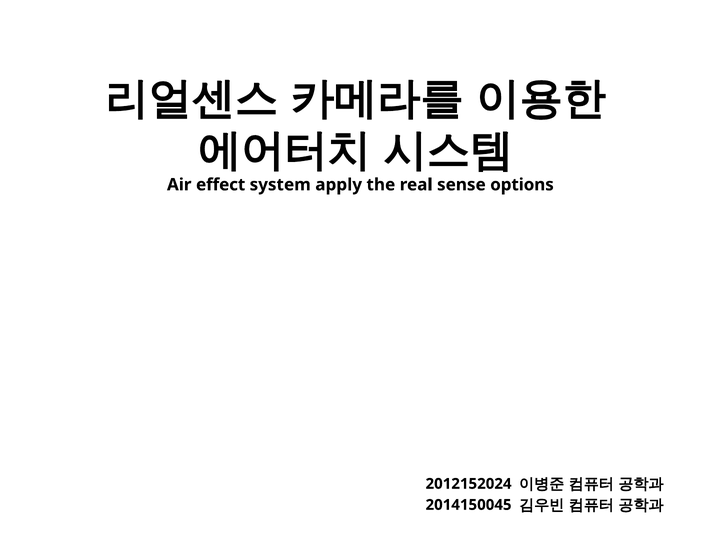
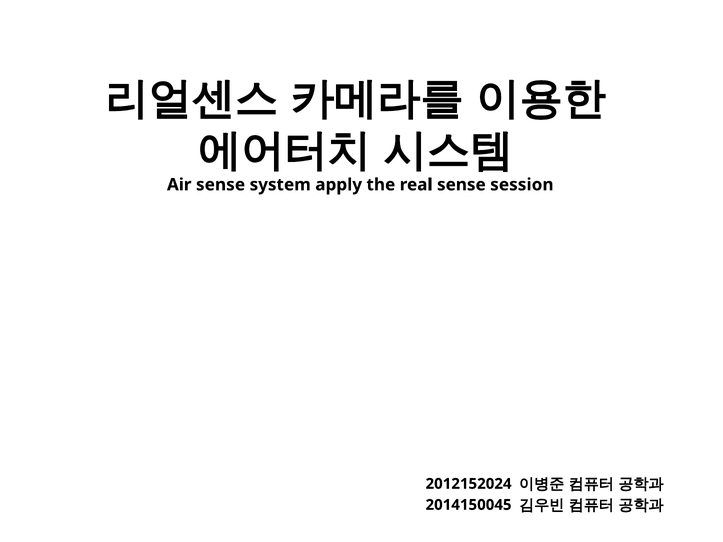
Air effect: effect -> sense (221, 185)
options: options -> session (522, 185)
